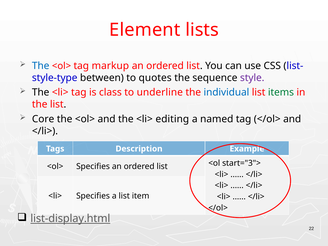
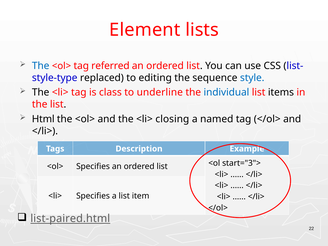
markup: markup -> referred (110, 66)
between: between -> replaced (102, 78)
quotes: quotes -> editing (155, 78)
style colour: purple -> blue (252, 78)
items colour: green -> black (281, 92)
Core: Core -> Html (43, 119)
editing: editing -> closing (172, 119)
list-display.html: list-display.html -> list-paired.html (70, 218)
